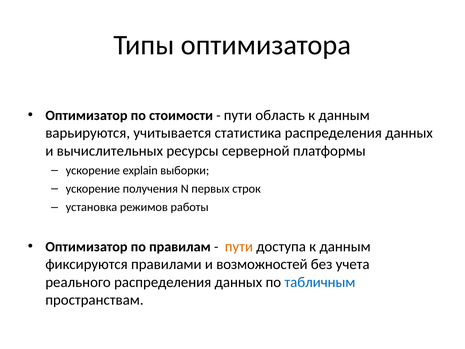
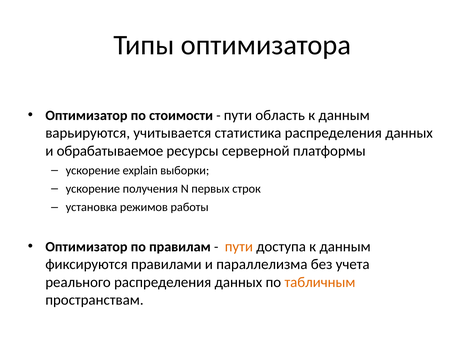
вычислительных: вычислительных -> обрабатываемое (110, 151)
возможностей: возможностей -> параллелизма (262, 264)
табличным colour: blue -> orange (320, 282)
